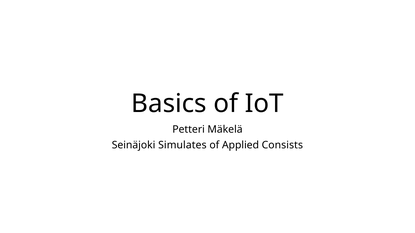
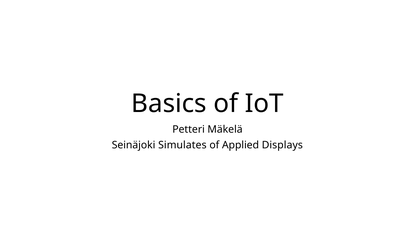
Consists: Consists -> Displays (282, 145)
